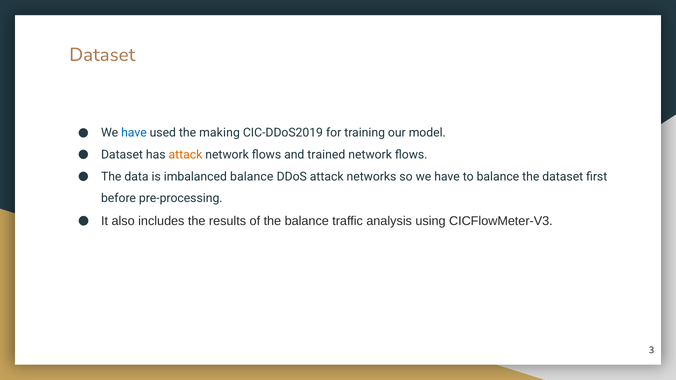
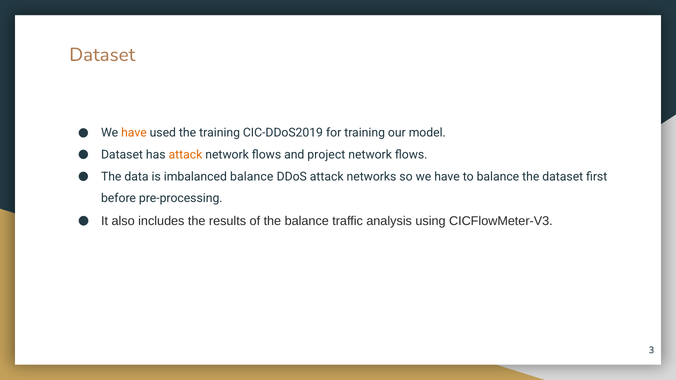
have colour: blue -> orange (134, 133)
the making: making -> training (220, 133)
trained: trained -> project (326, 155)
